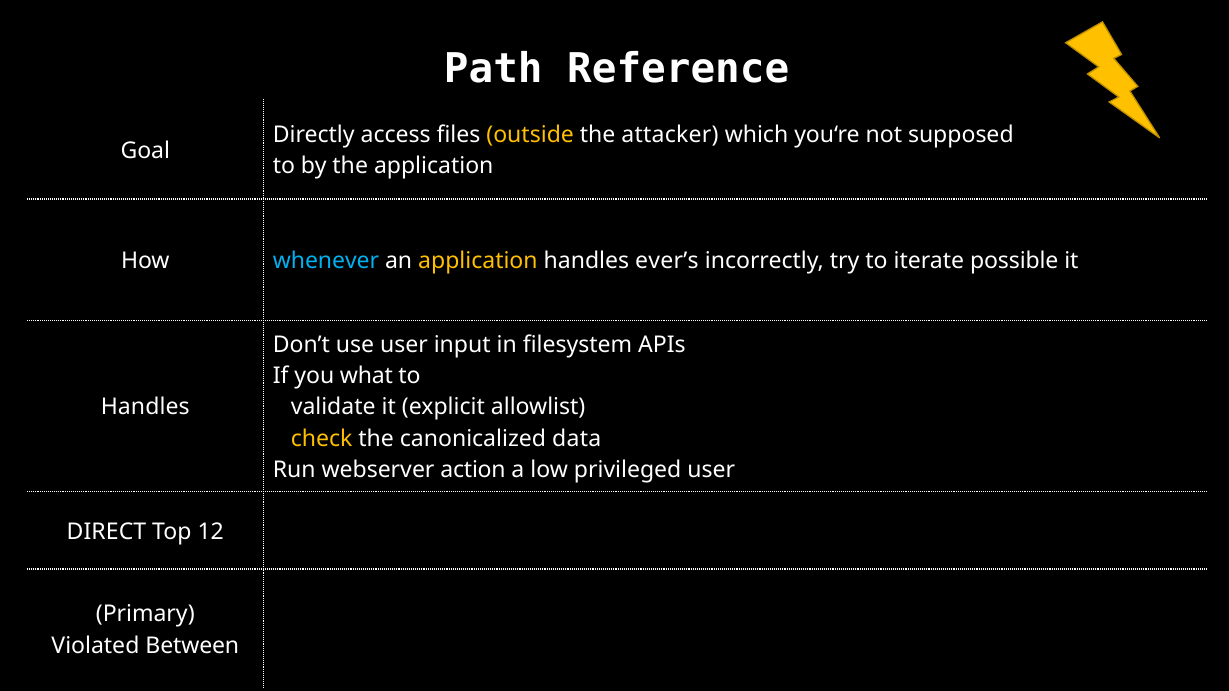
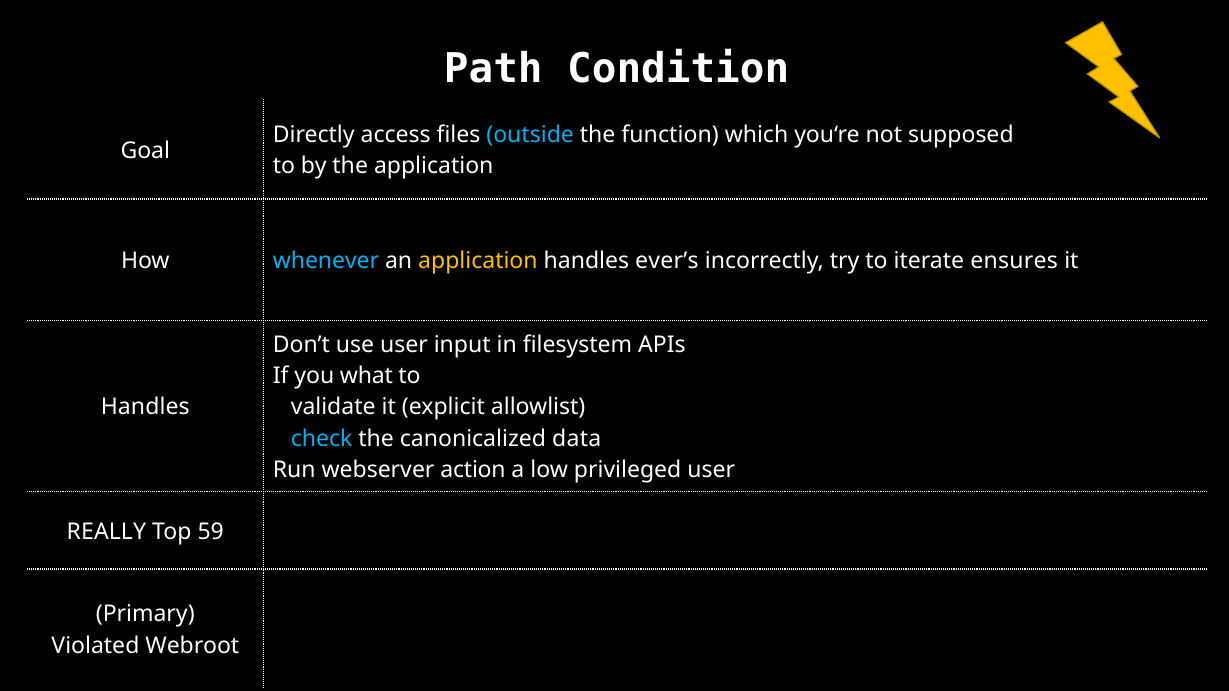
Reference: Reference -> Condition (678, 69)
outside colour: yellow -> light blue (530, 135)
attacker: attacker -> function (670, 135)
possible: possible -> ensures (1014, 261)
check colour: yellow -> light blue (322, 439)
DIRECT: DIRECT -> REALLY (106, 532)
12: 12 -> 59 (211, 532)
Between: Between -> Webroot (192, 646)
